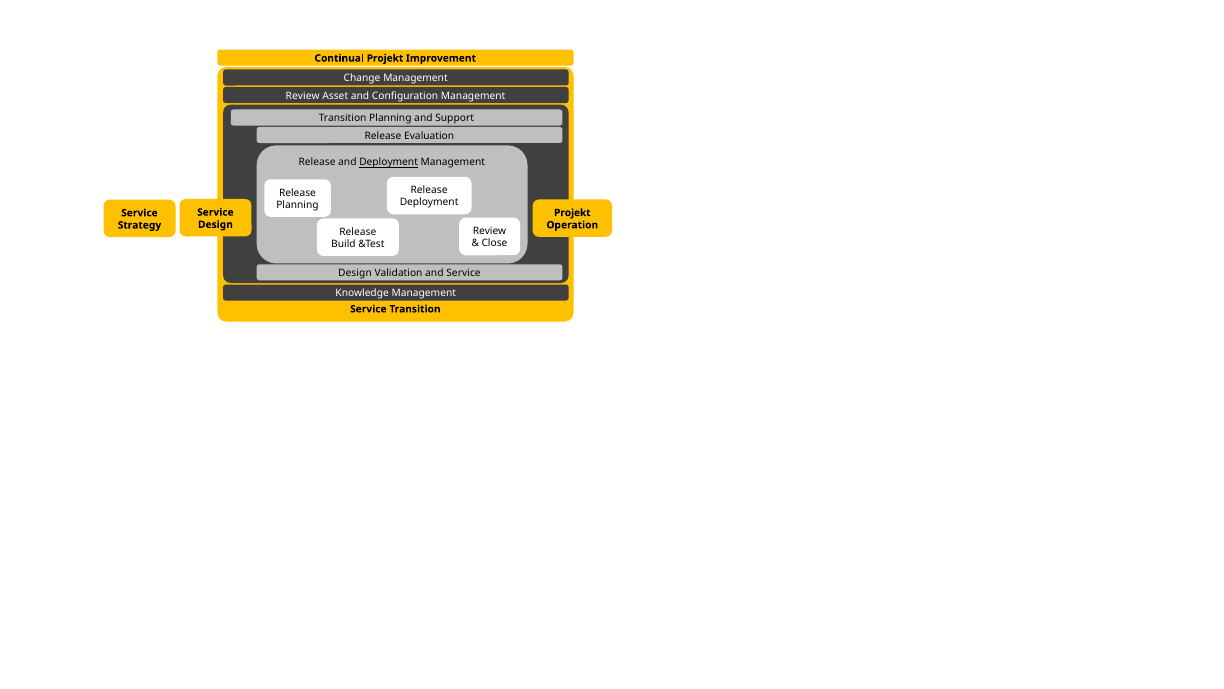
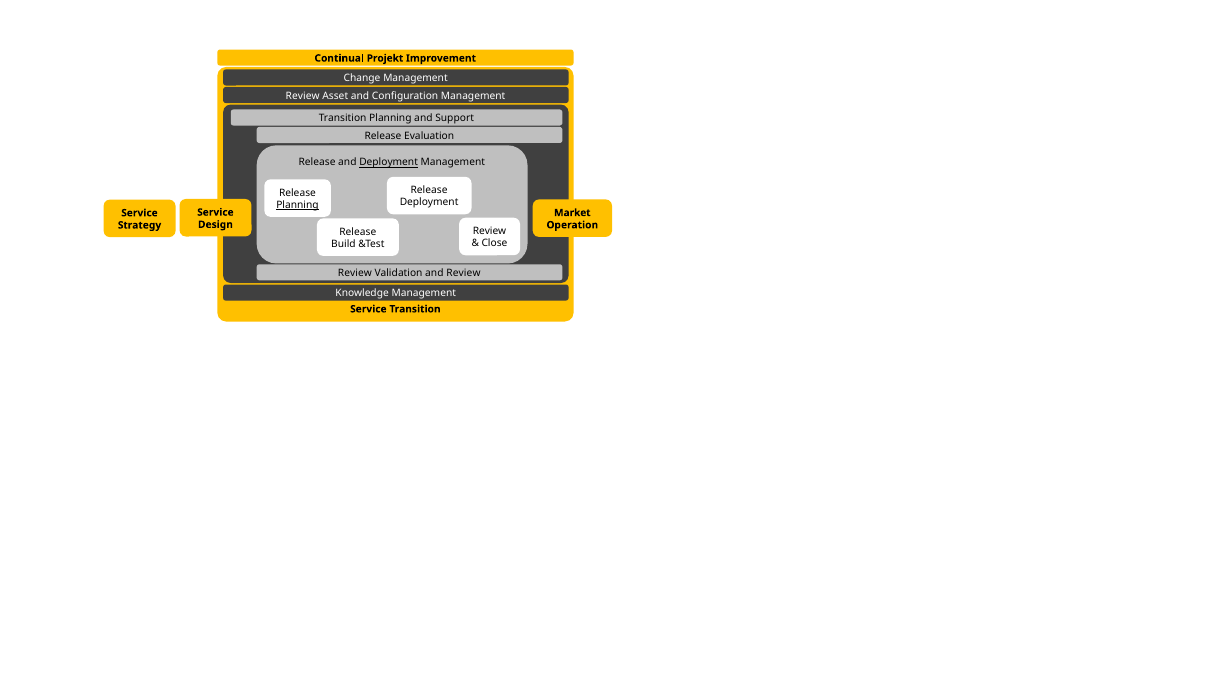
Planning underline: none -> present (297, 205)
Projekt: Projekt -> Market (572, 213)
Design: Design -> Review (355, 273)
and Service: Service -> Review (463, 273)
